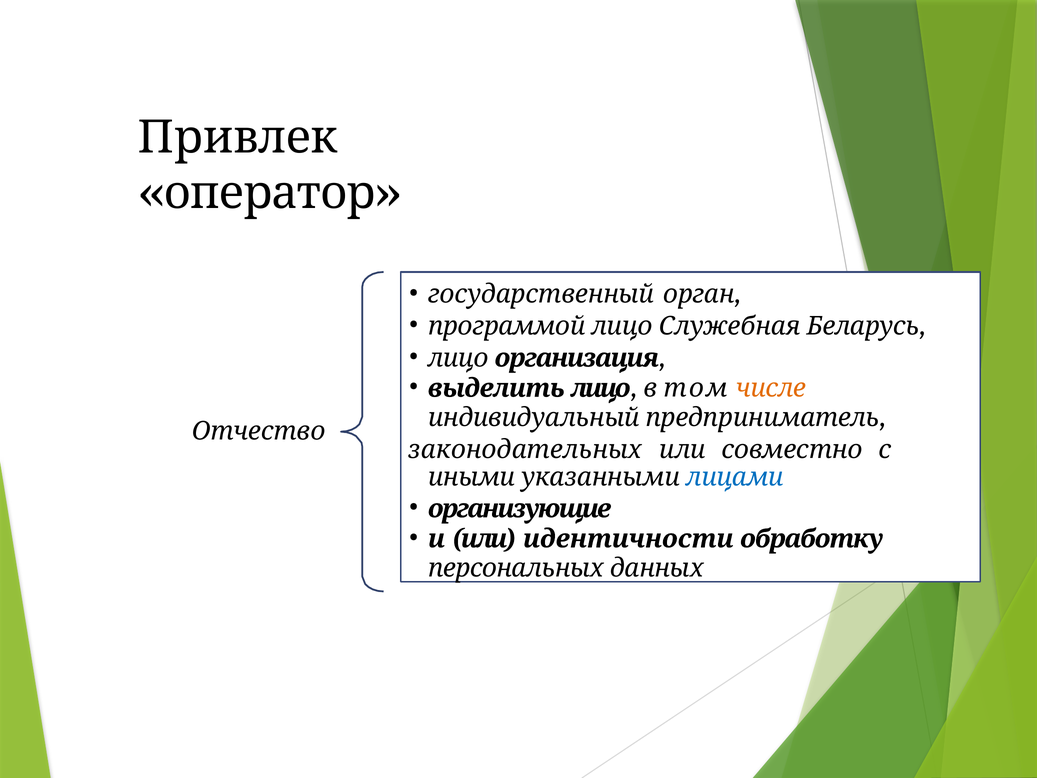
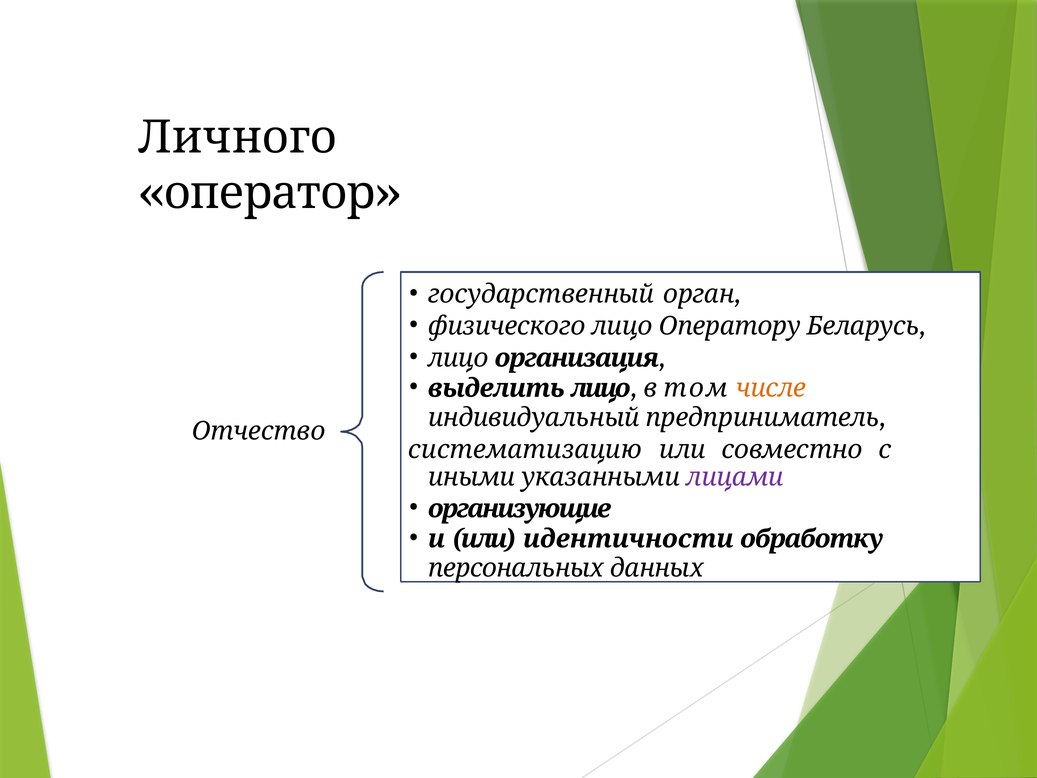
Привлек: Привлек -> Личного (238, 138)
программой: программой -> физического (507, 326)
Служебная: Служебная -> Оператору (730, 326)
законодательных: законодательных -> систематизацию (525, 450)
лицами colour: blue -> purple (735, 477)
